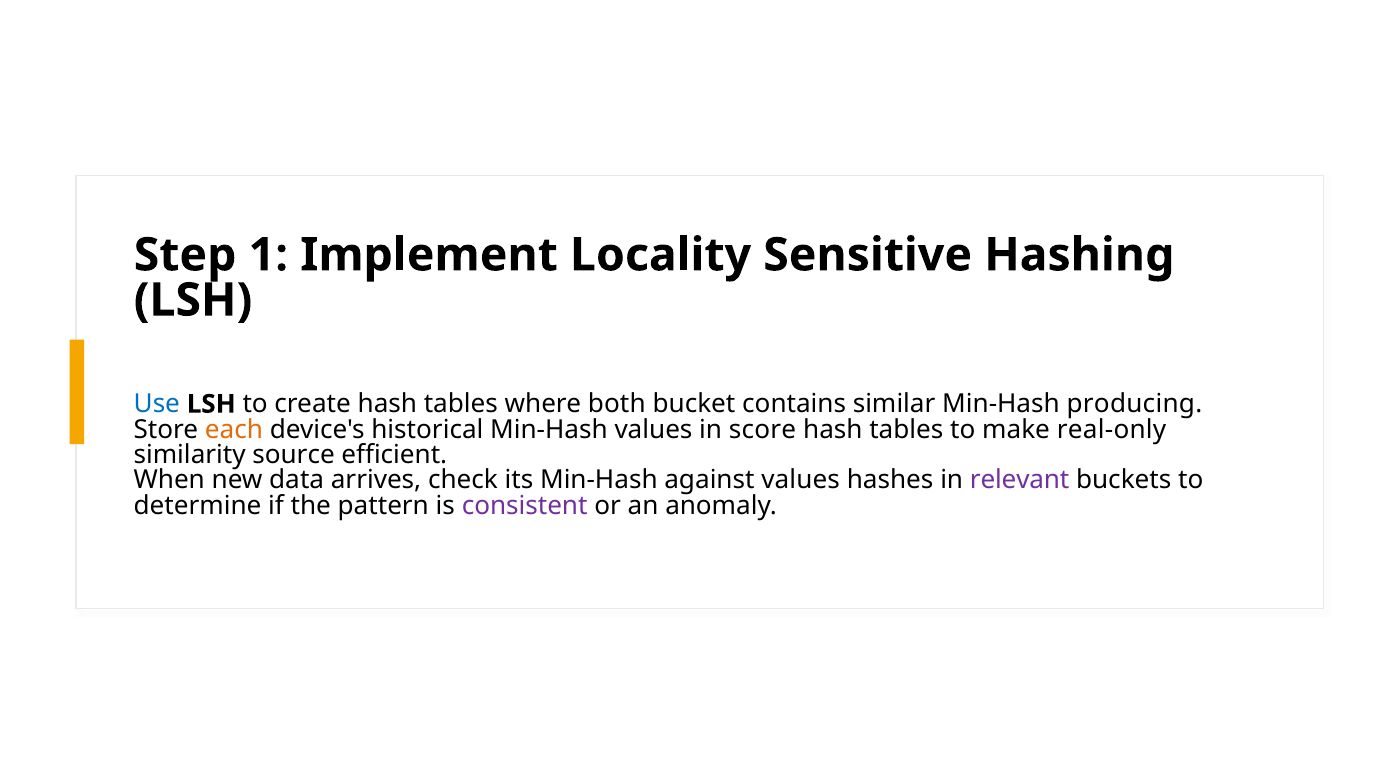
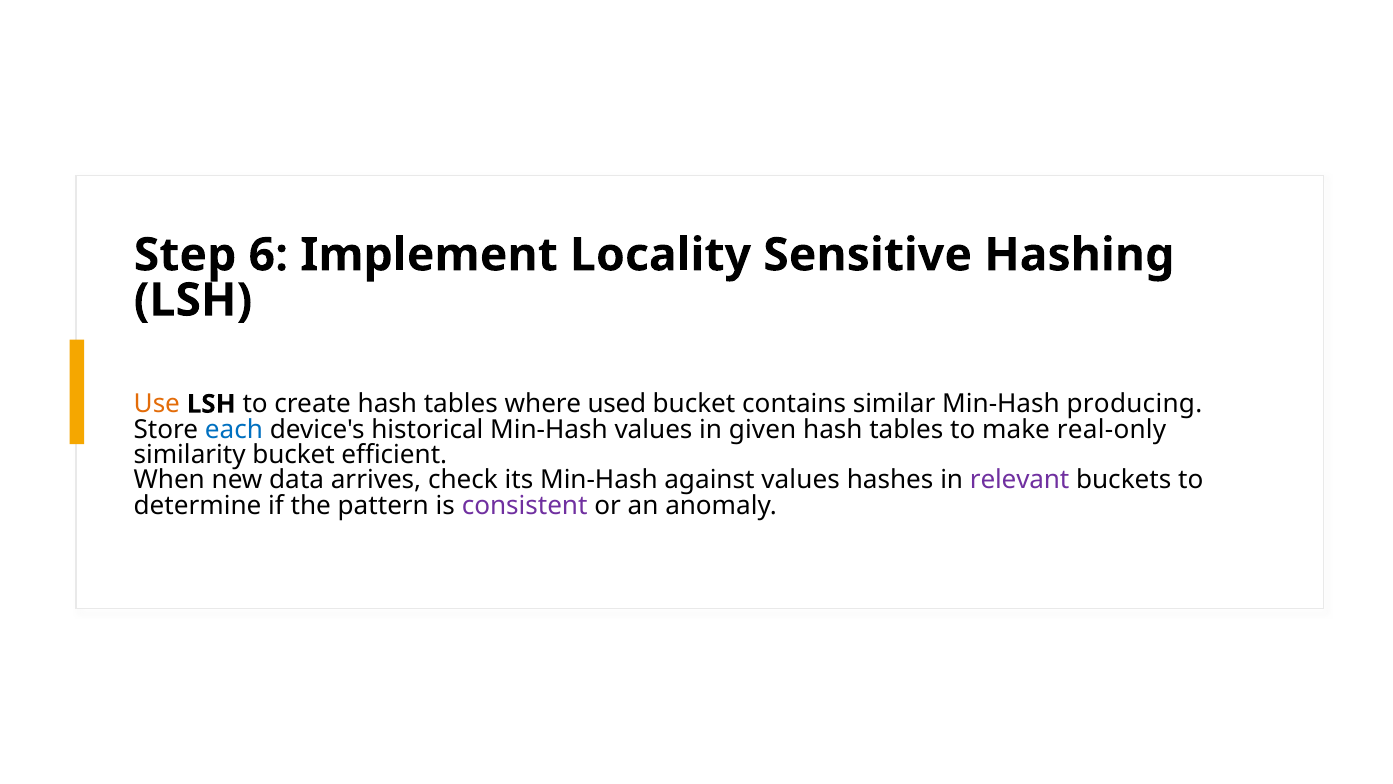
1: 1 -> 6 (268, 255)
Use colour: blue -> orange (157, 404)
both: both -> used (617, 404)
each colour: orange -> blue (234, 429)
score: score -> given (763, 429)
similarity source: source -> bucket (294, 455)
